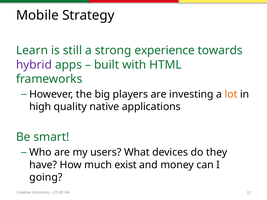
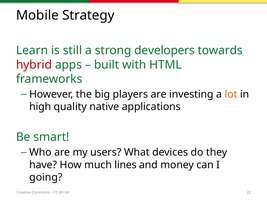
experience: experience -> developers (165, 51)
hybrid colour: purple -> red (34, 65)
exist: exist -> lines (126, 165)
